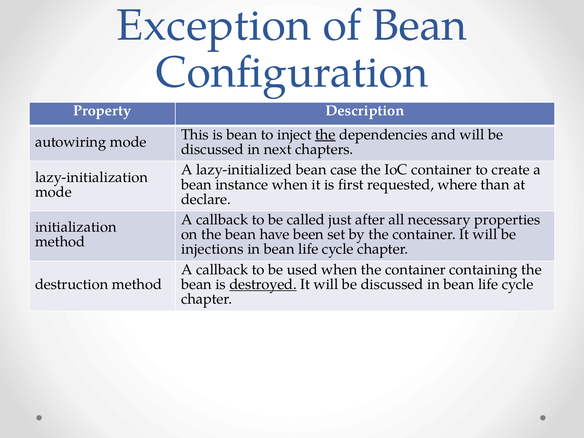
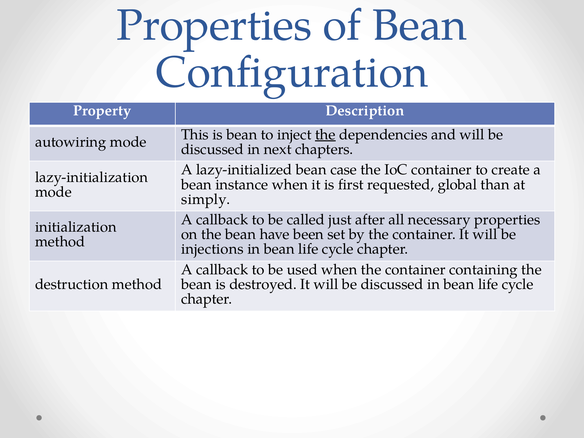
Exception: Exception -> Properties (214, 25)
where: where -> global (457, 185)
declare: declare -> simply (206, 199)
destroyed underline: present -> none (263, 284)
